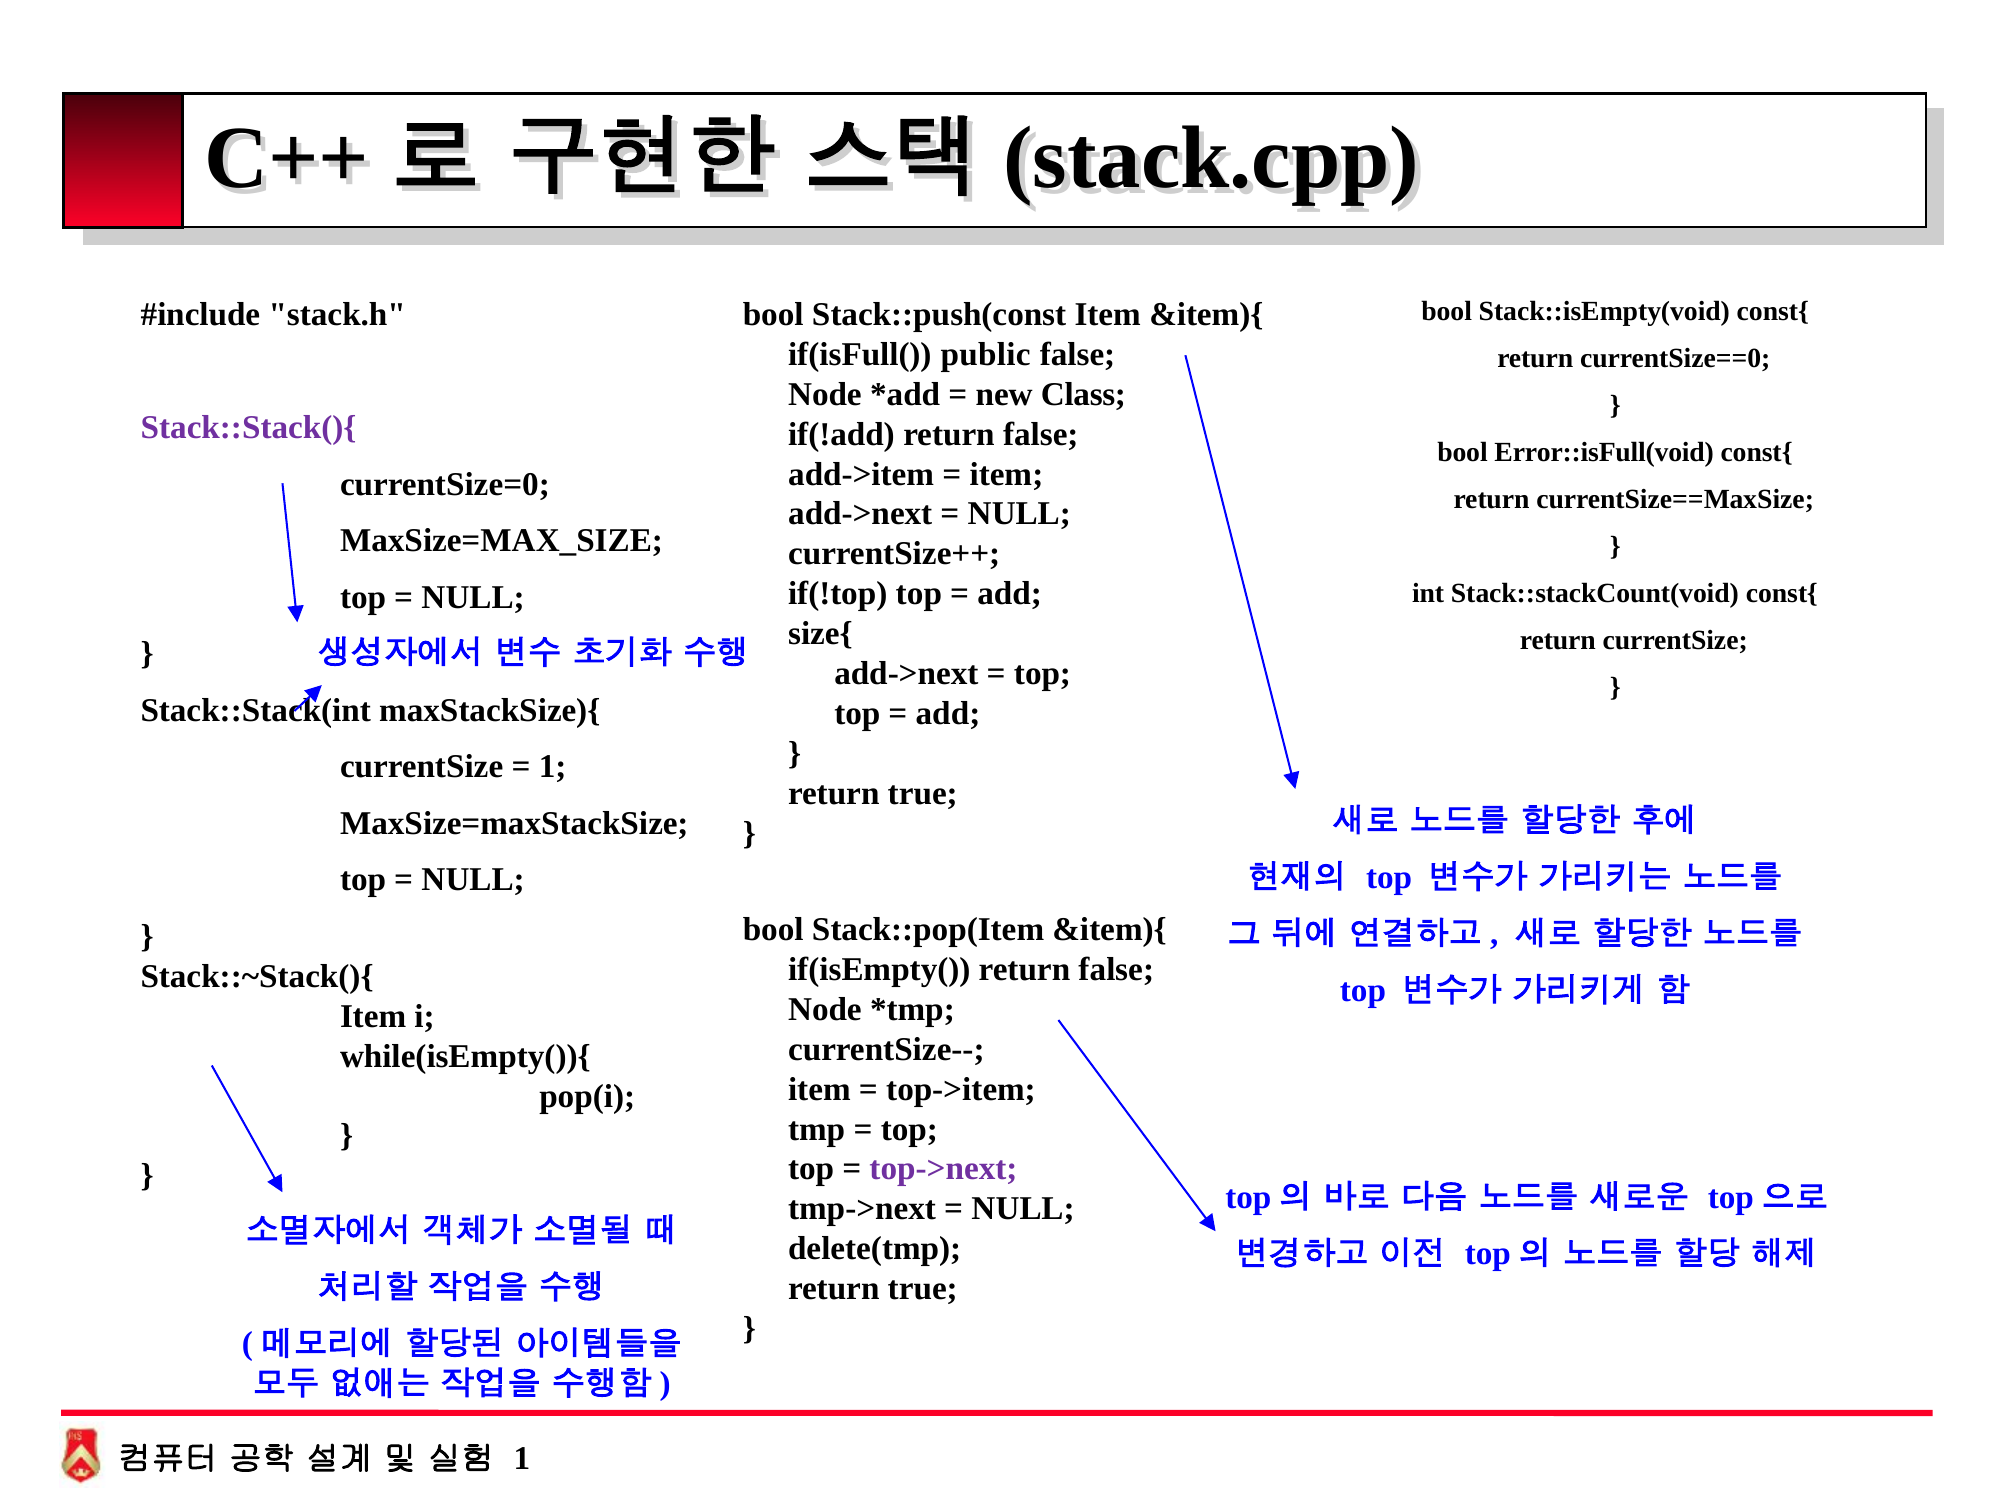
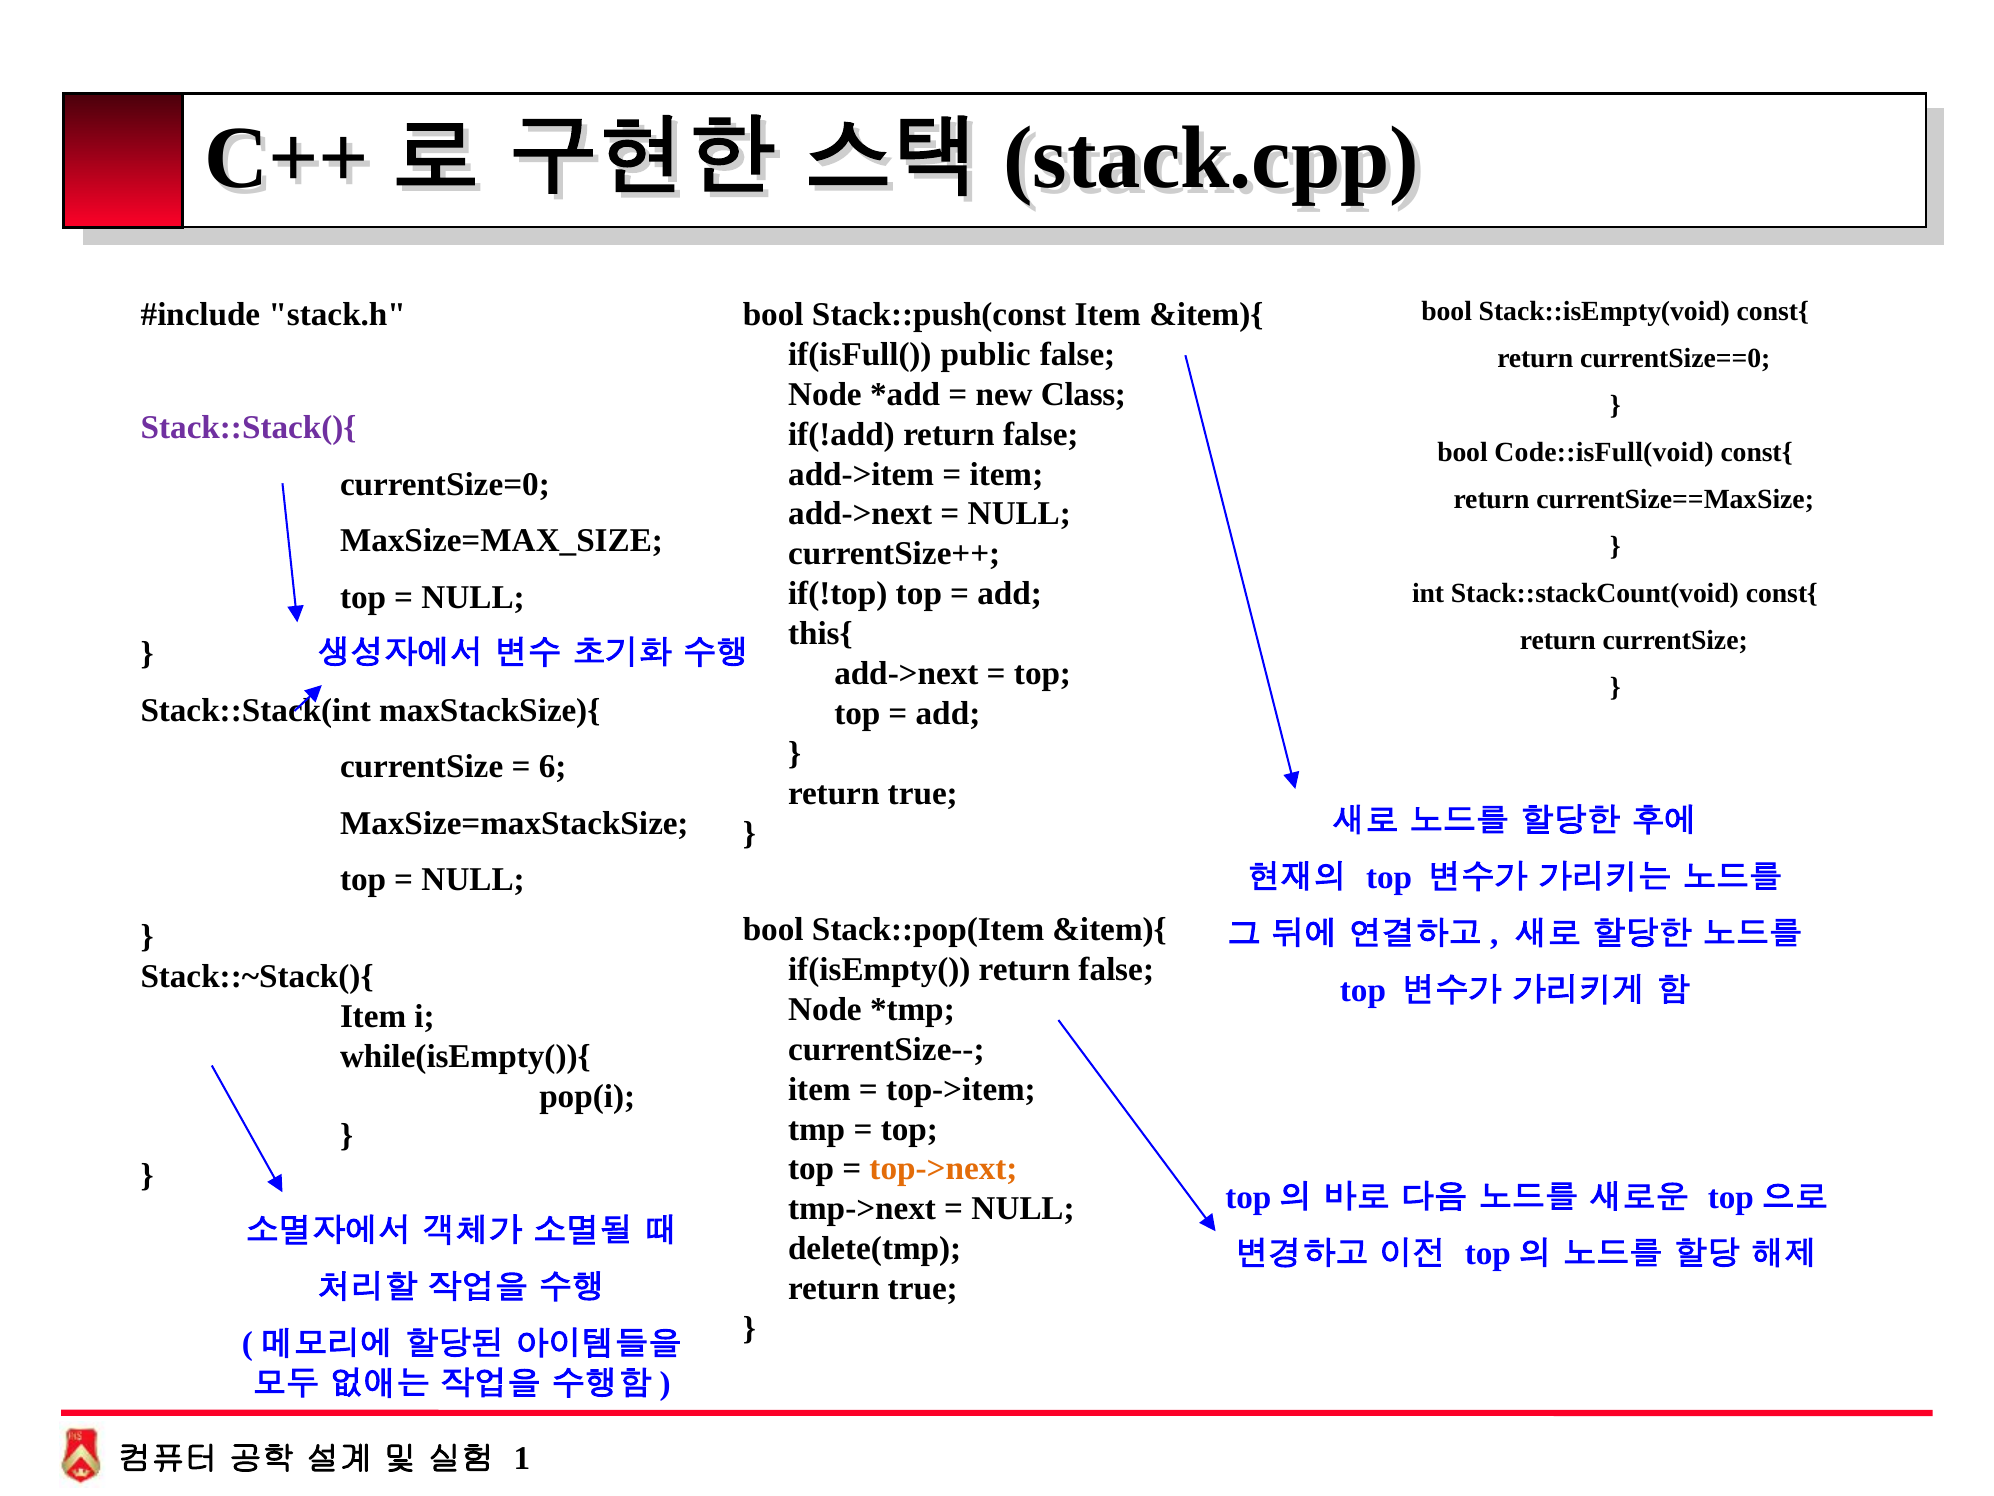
Error::isFull(void: Error::isFull(void -> Code::isFull(void (1604, 452)
size{: size{ -> this{ (820, 633)
1: 1 -> 6 (553, 767)
top->next colour: purple -> orange (944, 1169)
